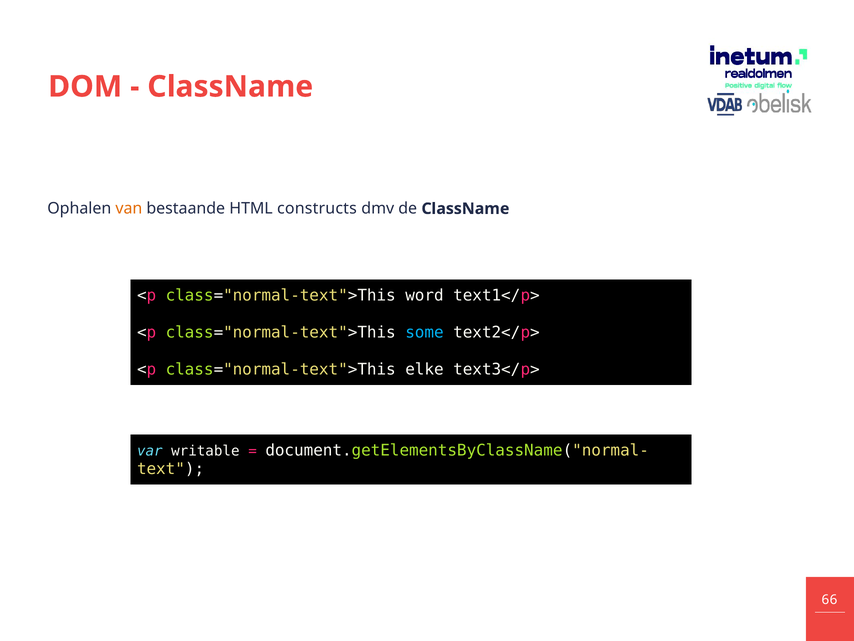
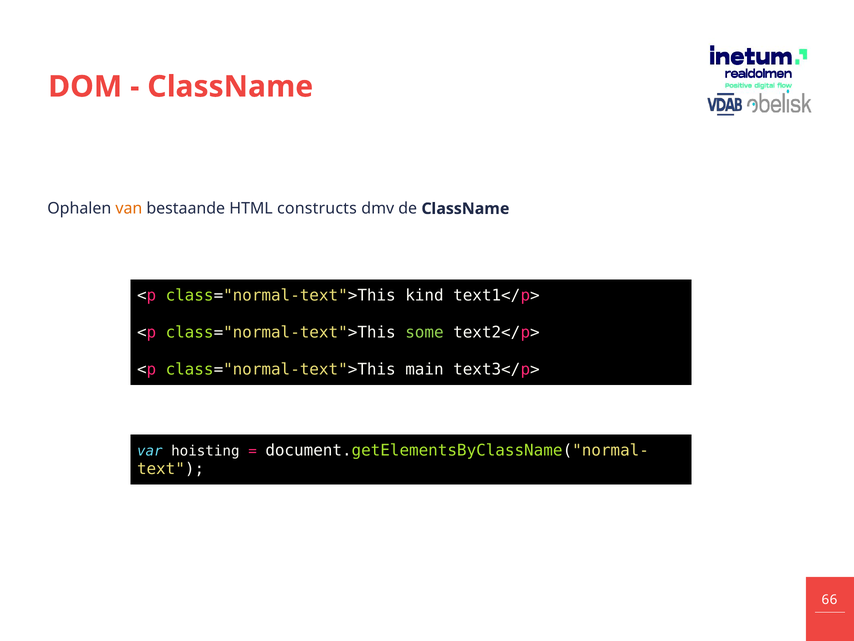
word: word -> kind (424, 295)
some colour: light blue -> light green (424, 332)
elke: elke -> main (424, 369)
writable: writable -> hoisting (205, 451)
